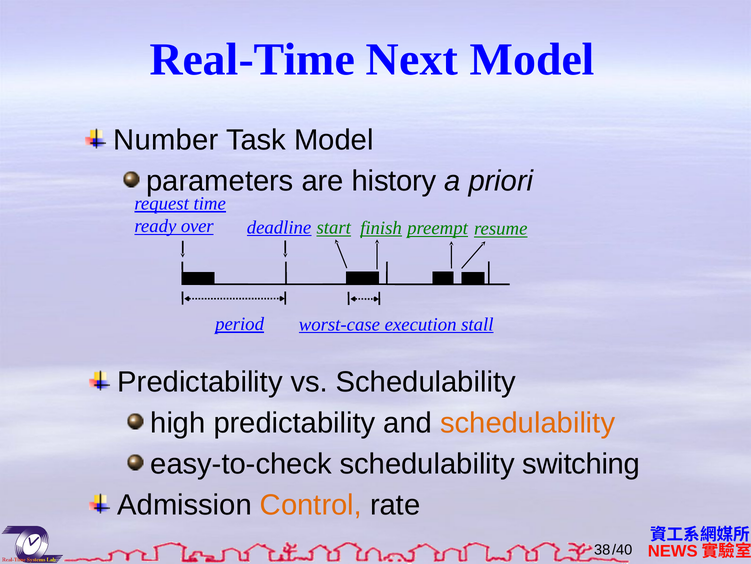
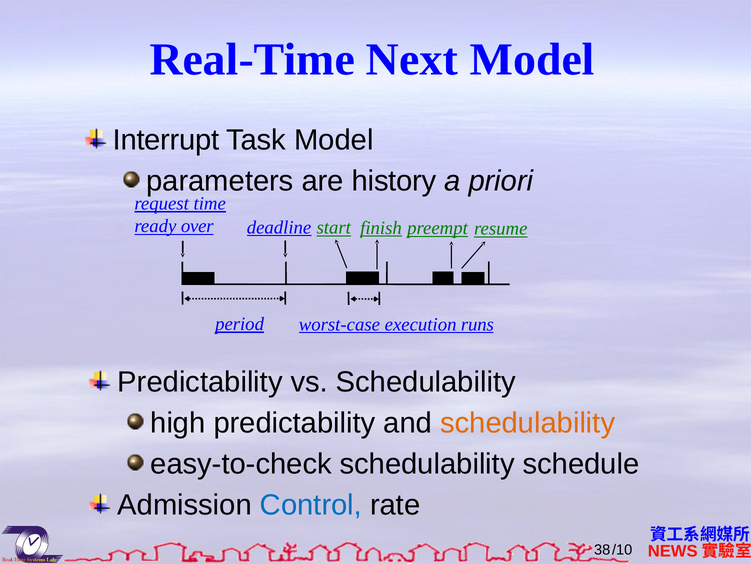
Number: Number -> Interrupt (166, 140)
stall: stall -> runs (477, 324)
switching: switching -> schedule (581, 463)
Control colour: orange -> blue (311, 504)
/40: /40 -> /10 (622, 549)
